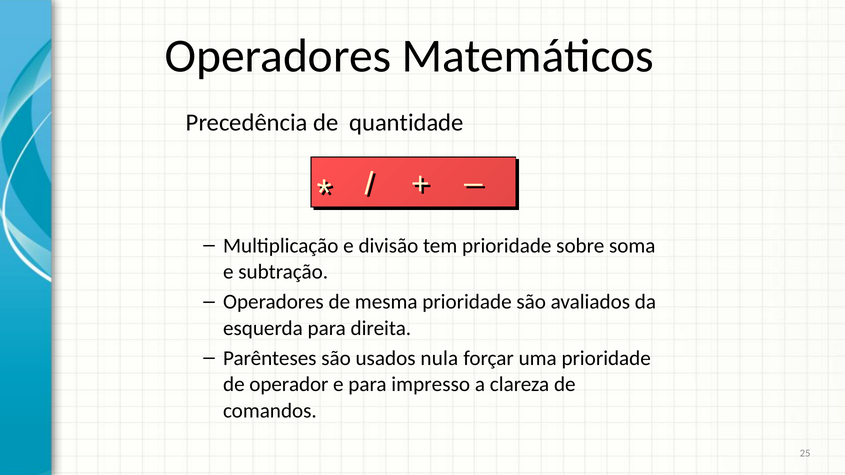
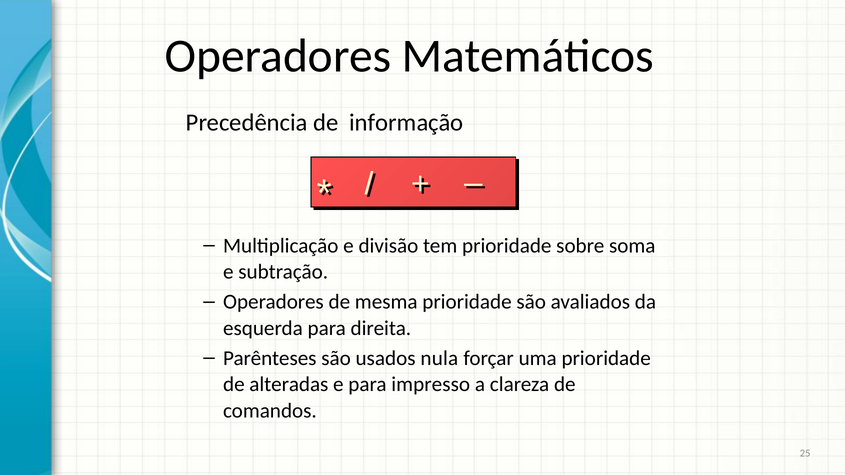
quantidade: quantidade -> informação (406, 123)
operador: operador -> alteradas (289, 385)
